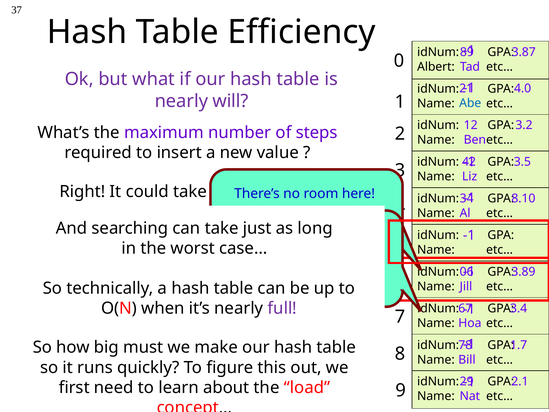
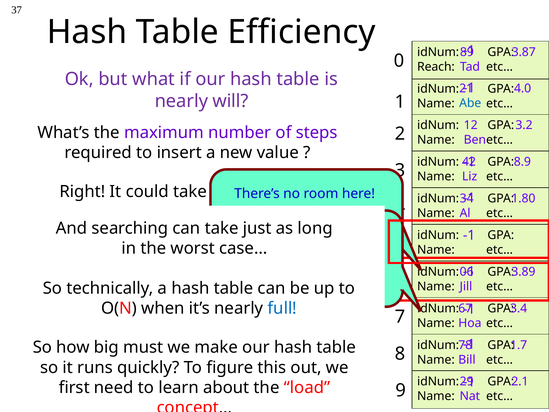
Albert: Albert -> Reach (436, 67)
3.5: 3.5 -> 8.9 (522, 162)
8.10: 8.10 -> 1.80 (523, 198)
full colour: purple -> blue (282, 308)
